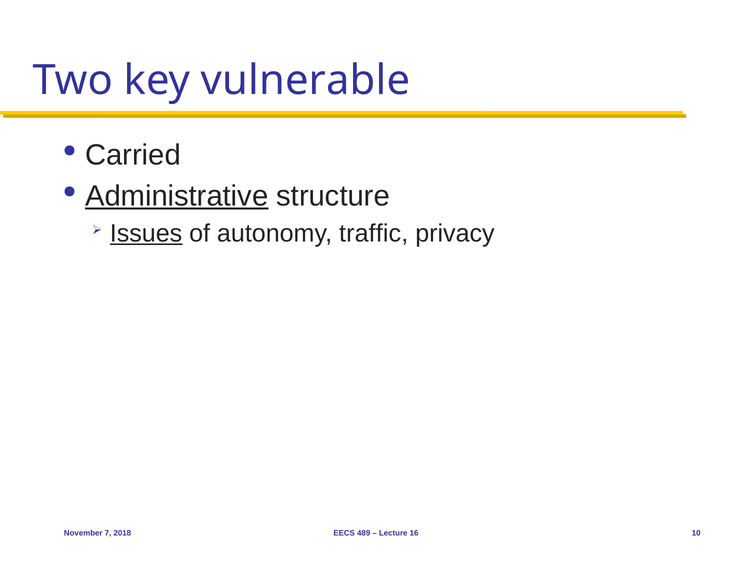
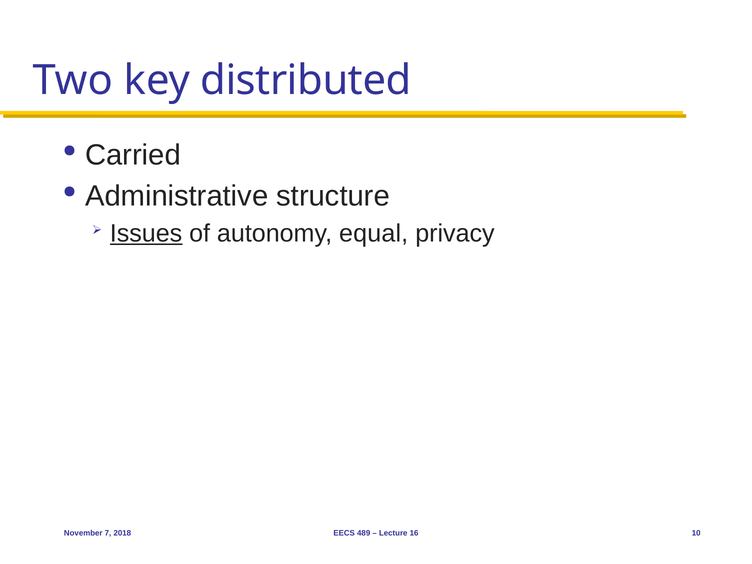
vulnerable: vulnerable -> distributed (306, 81)
Administrative underline: present -> none (177, 196)
traffic: traffic -> equal (374, 233)
